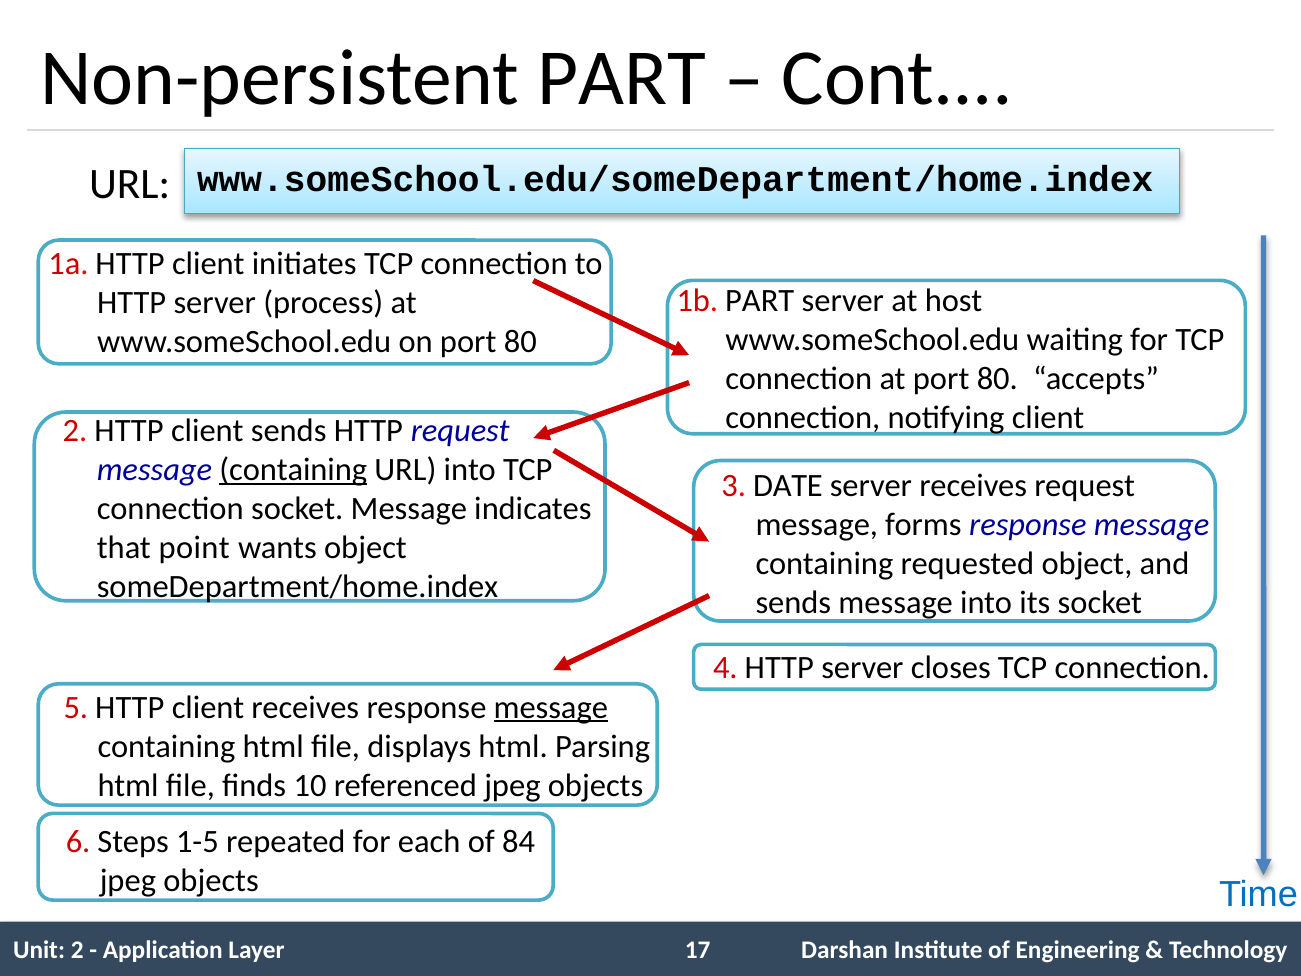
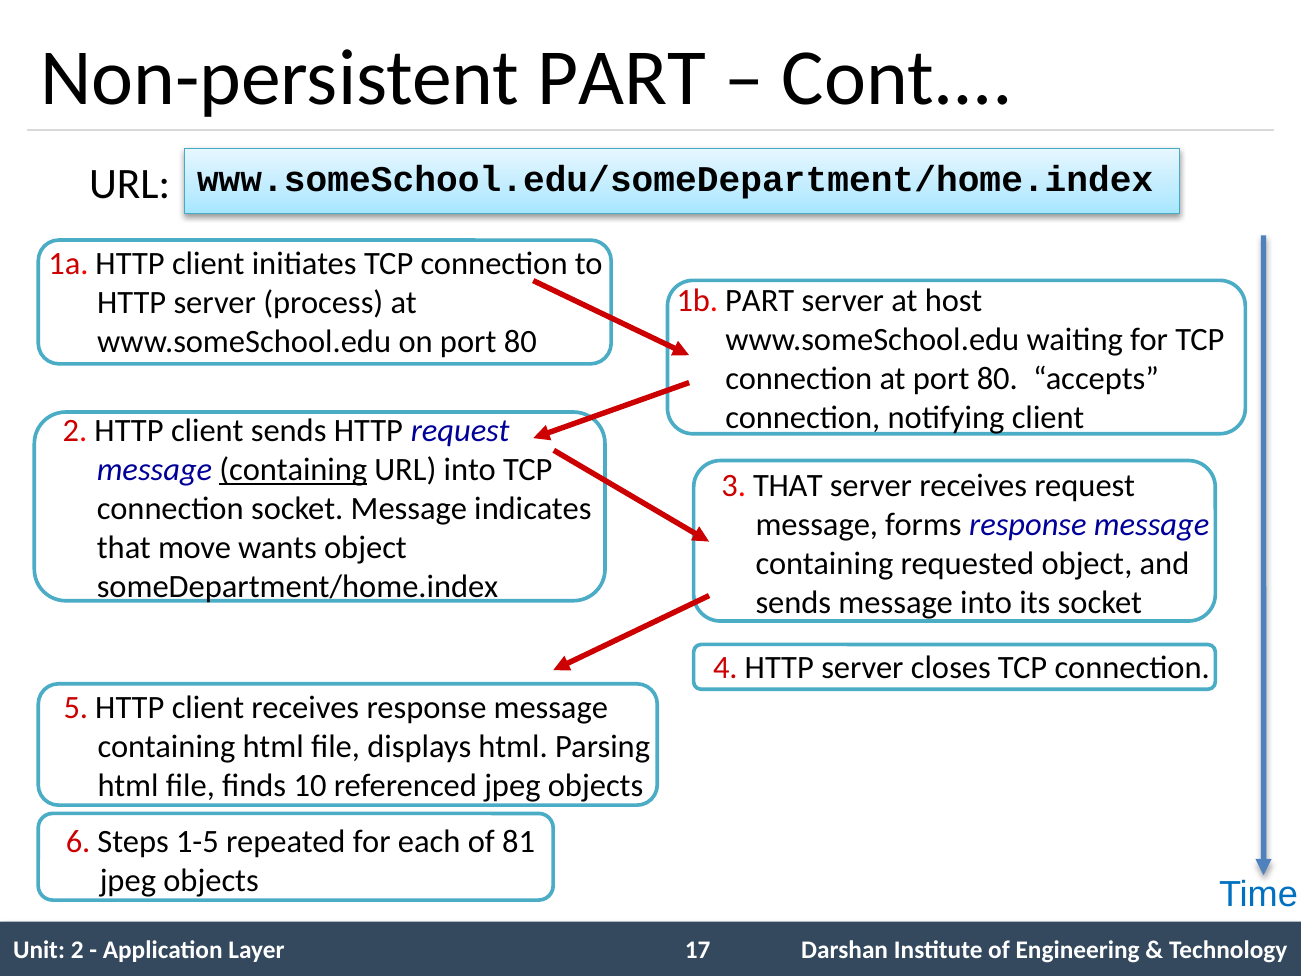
3 DATE: DATE -> THAT (788, 486)
point: point -> move (195, 548)
message underline: present -> none (551, 707)
84: 84 -> 81 (519, 841)
